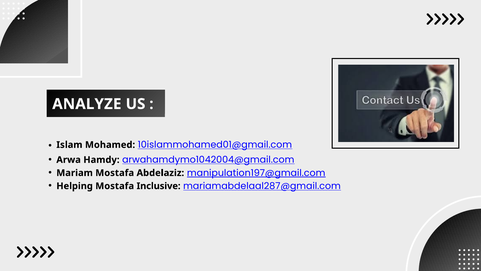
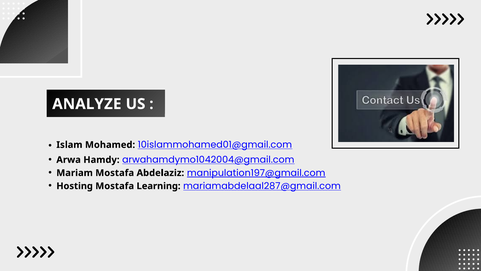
Helping: Helping -> Hosting (75, 186)
Inclusive: Inclusive -> Learning (159, 186)
